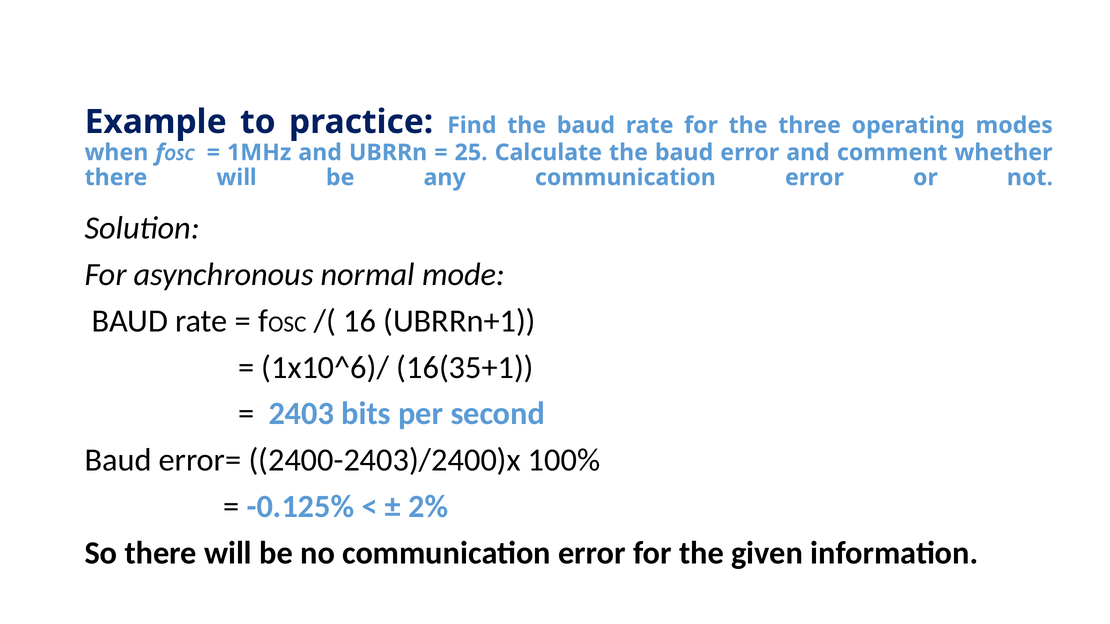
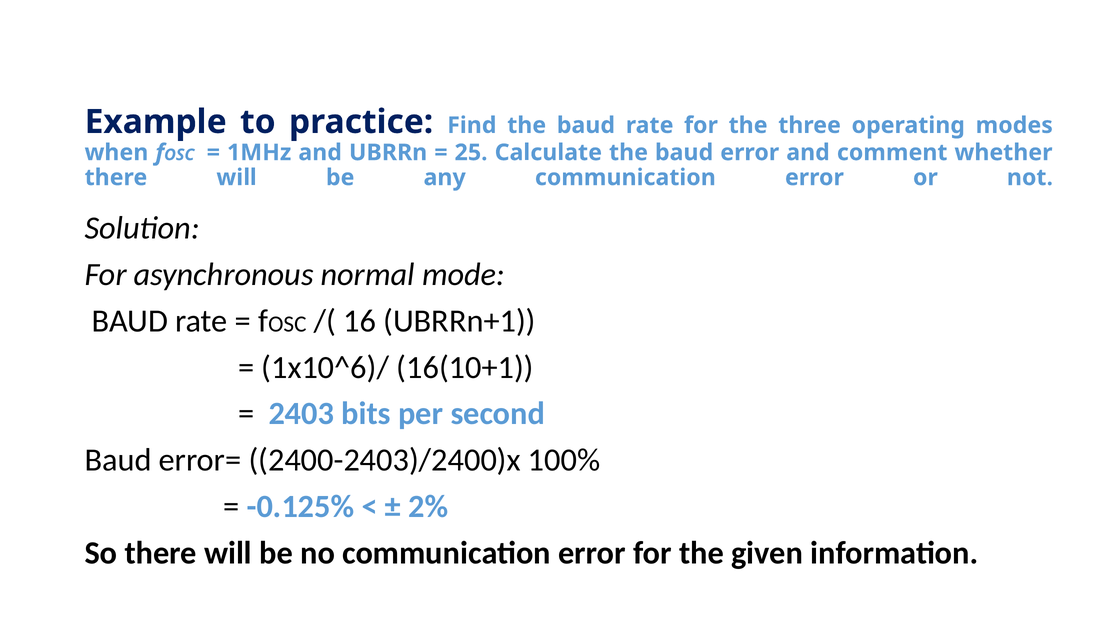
16(35+1: 16(35+1 -> 16(10+1 (465, 368)
